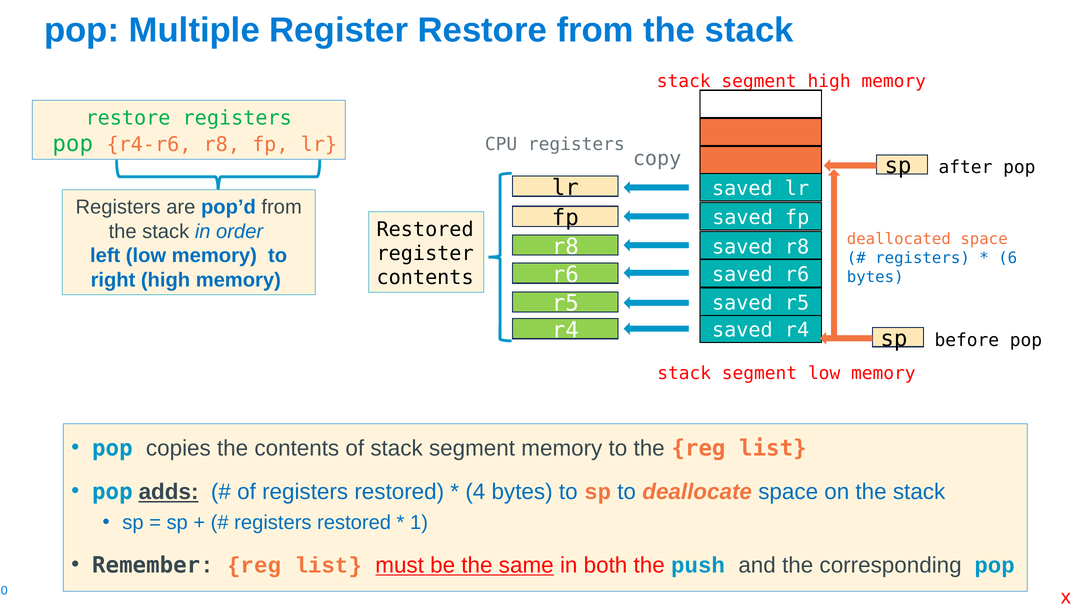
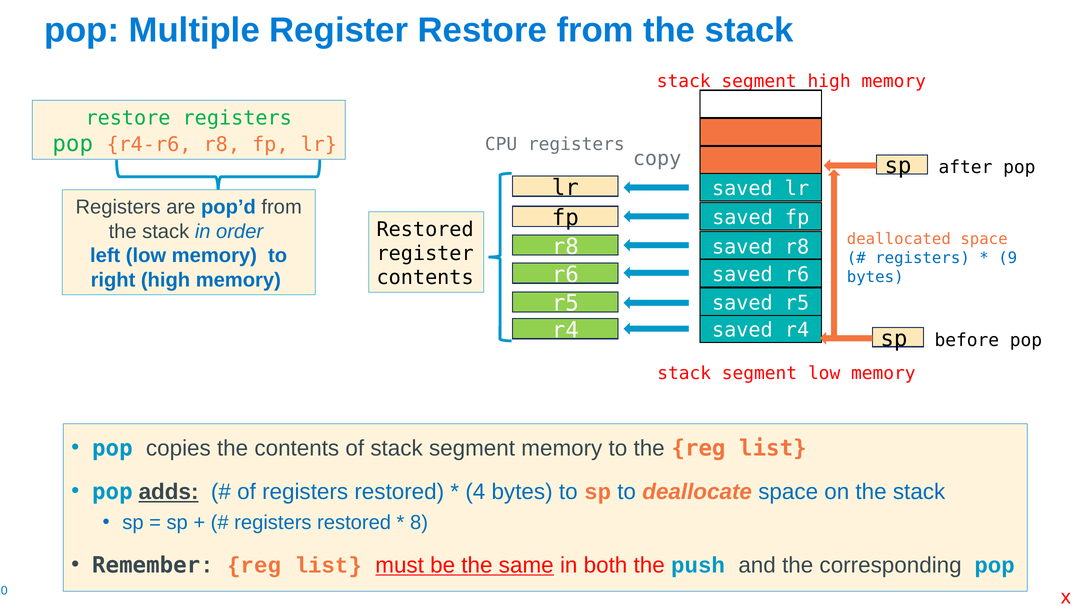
6: 6 -> 9 (1008, 258)
1: 1 -> 8 (419, 522)
